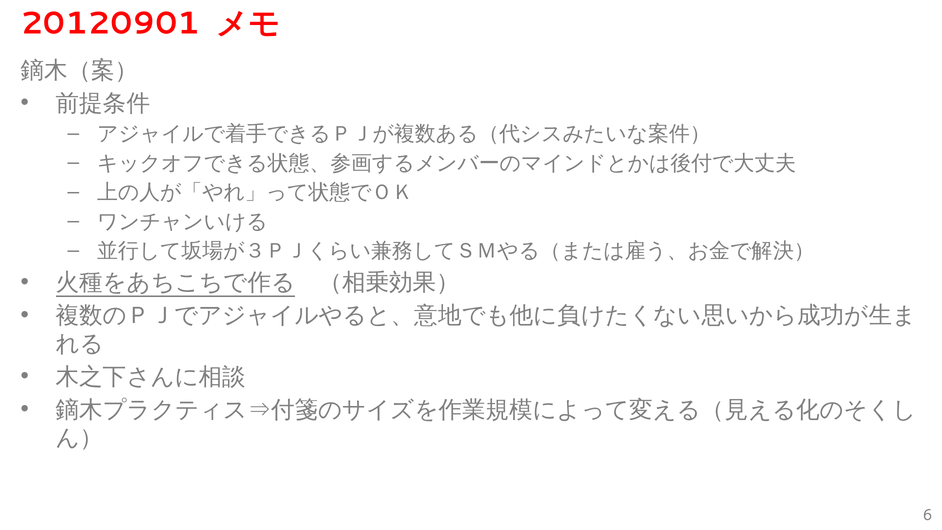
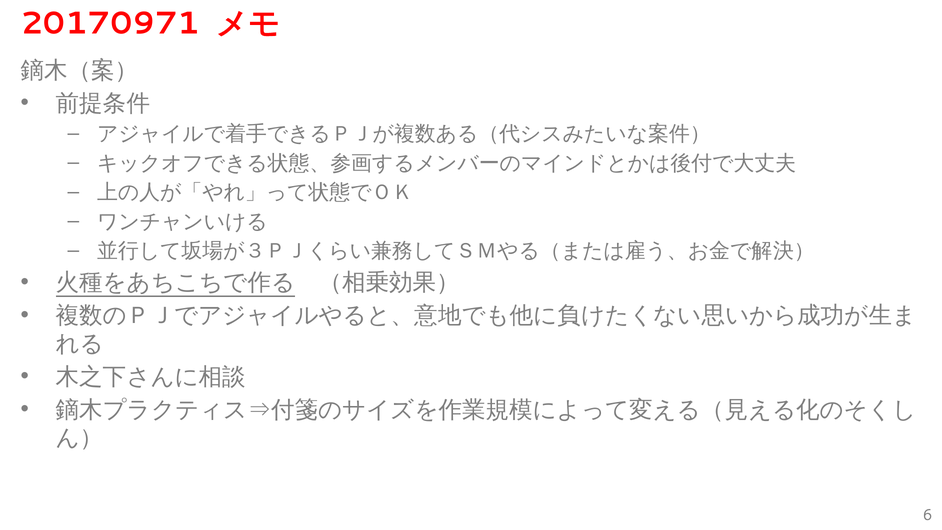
20120901: 20120901 -> 20170971 (110, 23)
